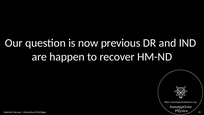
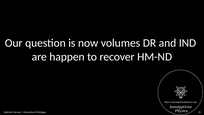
previous: previous -> volumes (121, 43)
